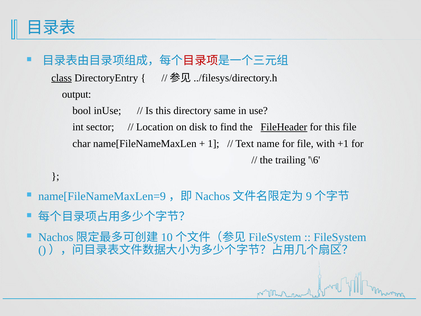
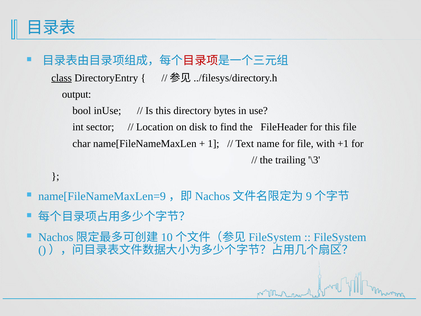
same: same -> bytes (225, 111)
FileHeader underline: present -> none (284, 127)
\6: \6 -> \3 (314, 160)
